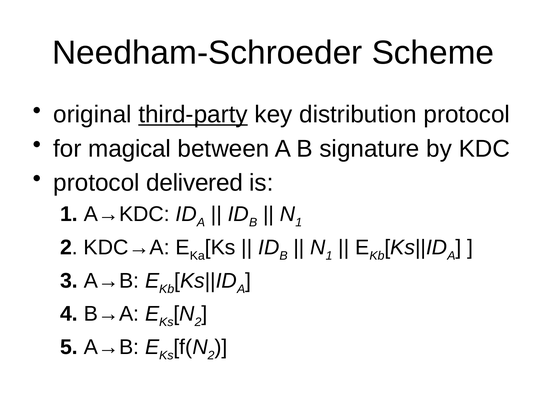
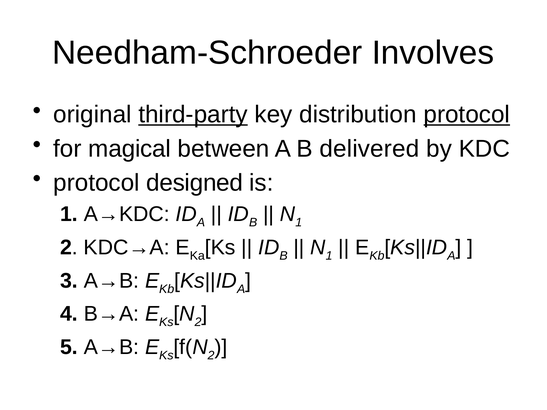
Scheme: Scheme -> Involves (433, 53)
protocol underline: none -> present (467, 115)
signature: signature -> delivered (369, 149)
delivered: delivered -> designed (195, 183)
